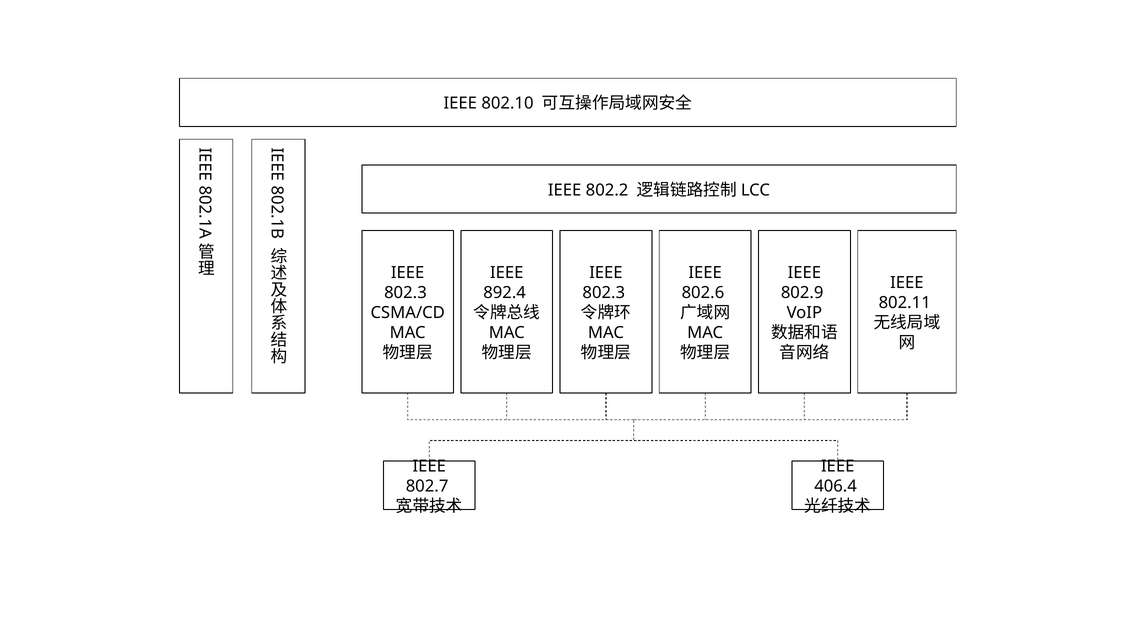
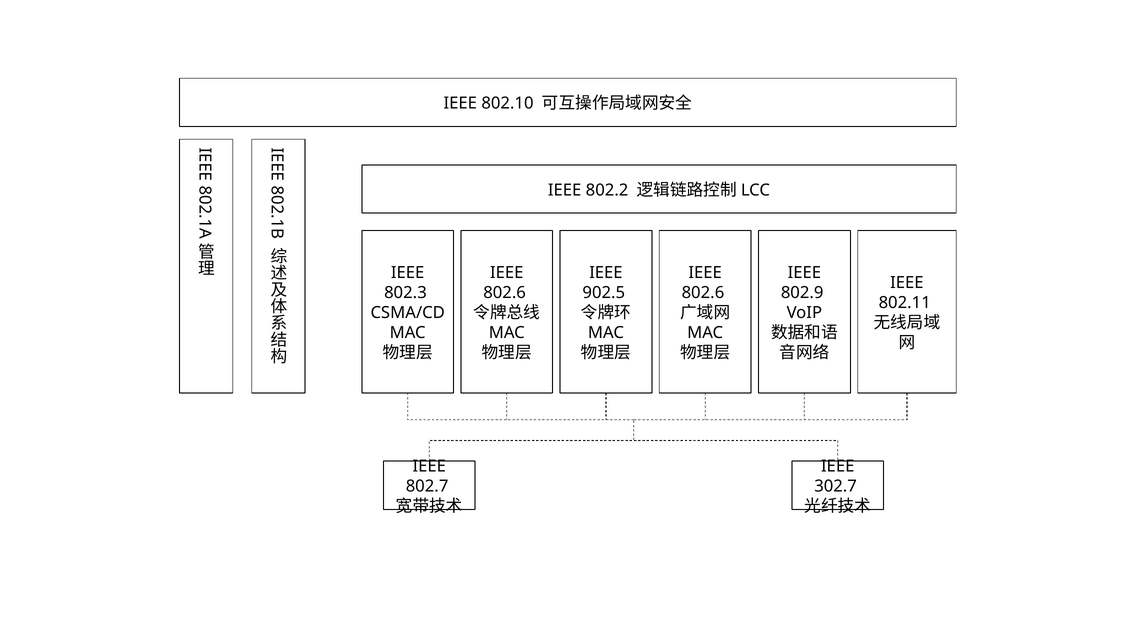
892.4: 892.4 -> 802.6 (505, 293)
802.3: 802.3 -> 902.5 (604, 293)
406.4: 406.4 -> 302.7 (836, 486)
